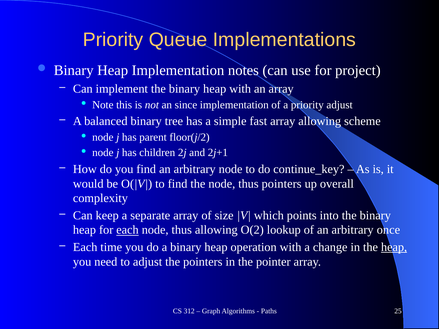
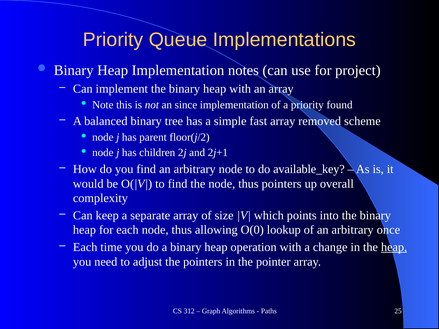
priority adjust: adjust -> found (340, 105)
array allowing: allowing -> removed (320, 121)
continue_key: continue_key -> available_key (309, 169)
each underline: present -> none (127, 230)
O(2: O(2 -> O(0 (252, 230)
